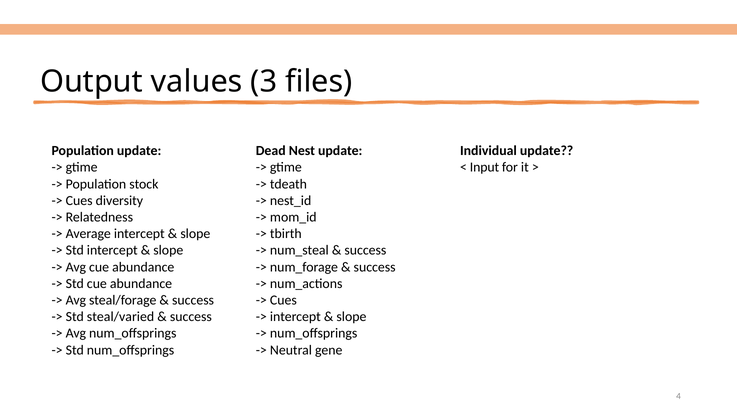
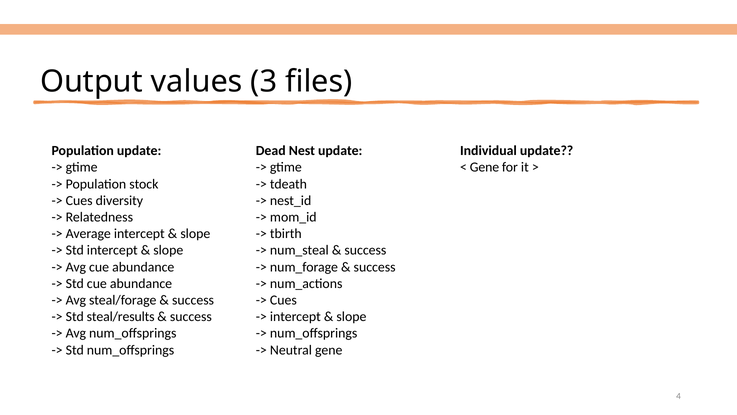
Input: Input -> Gene (484, 167)
steal/varied: steal/varied -> steal/results (121, 316)
